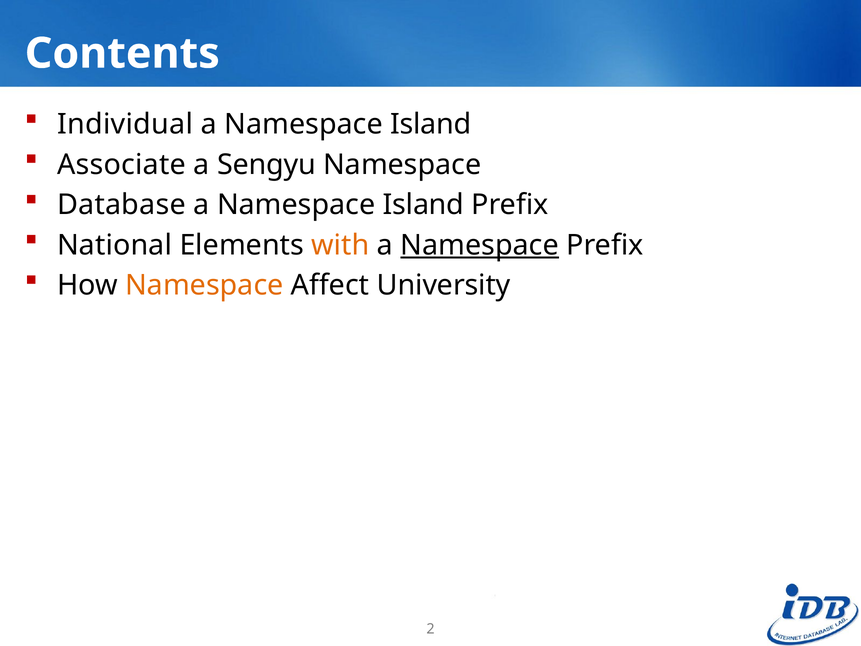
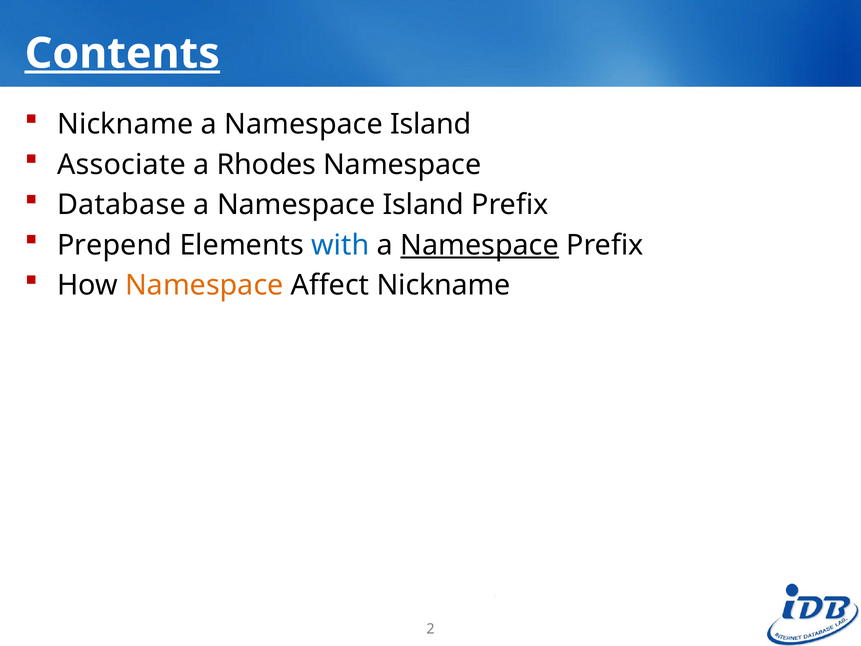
Contents underline: none -> present (122, 53)
Individual: Individual -> Nickname (125, 124)
Sengyu: Sengyu -> Rhodes (266, 165)
National: National -> Prepend (115, 245)
with colour: orange -> blue (340, 245)
Affect University: University -> Nickname (444, 285)
